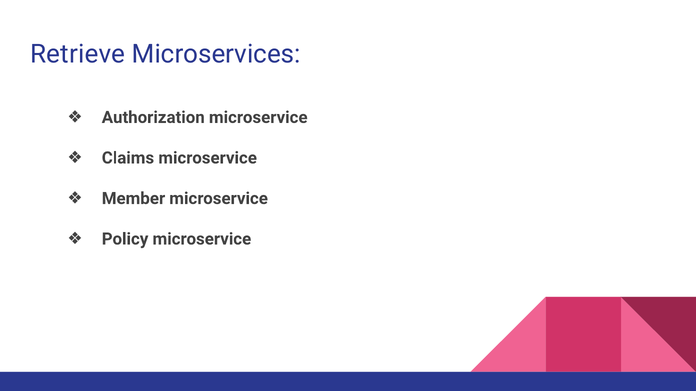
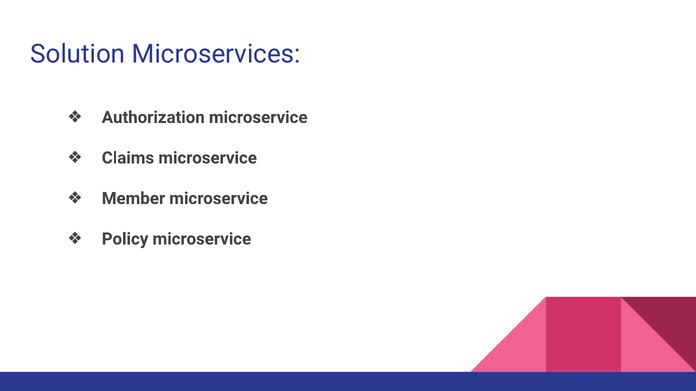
Retrieve: Retrieve -> Solution (78, 54)
